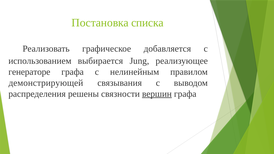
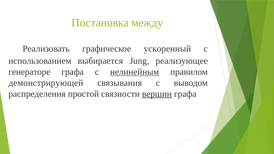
списка: списка -> между (147, 23)
добавляется: добавляется -> ускоренный (167, 49)
нелинейным underline: none -> present (135, 72)
решены: решены -> простой (84, 94)
